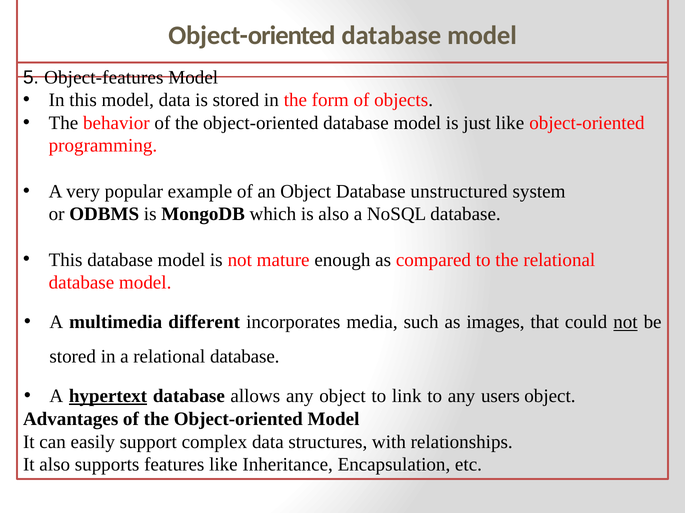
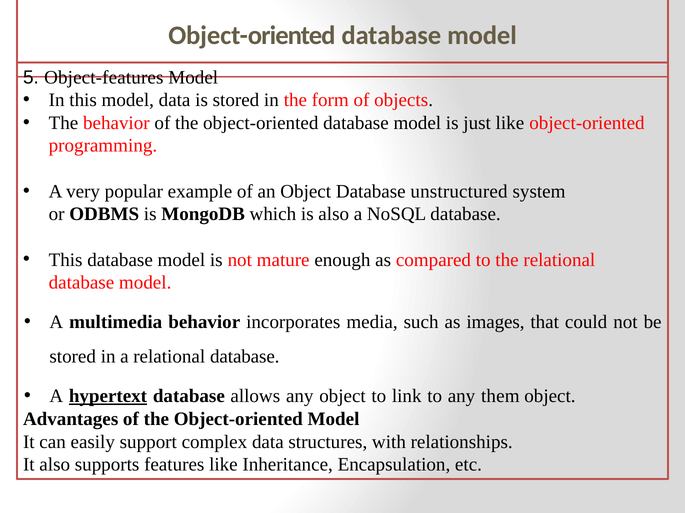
multimedia different: different -> behavior (204, 323)
not underline: present -> none (625, 323)
users: users -> them (500, 397)
